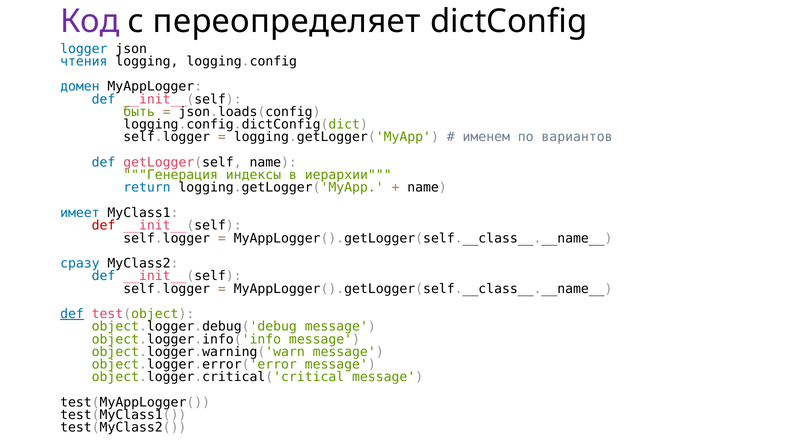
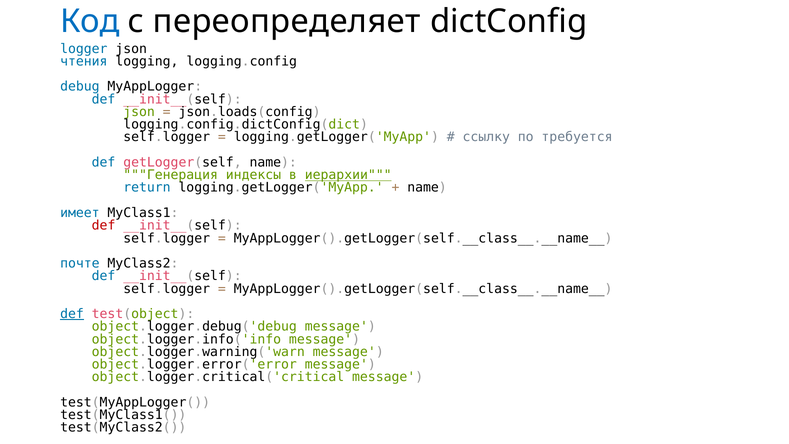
Код colour: purple -> blue (90, 21)
домен: домен -> debug (80, 87)
быть: быть -> json (139, 112)
именем: именем -> ссылку (486, 137)
вариантов: вариантов -> требуется (577, 137)
иерархии underline: none -> present (348, 175)
сразу: сразу -> почте (80, 263)
